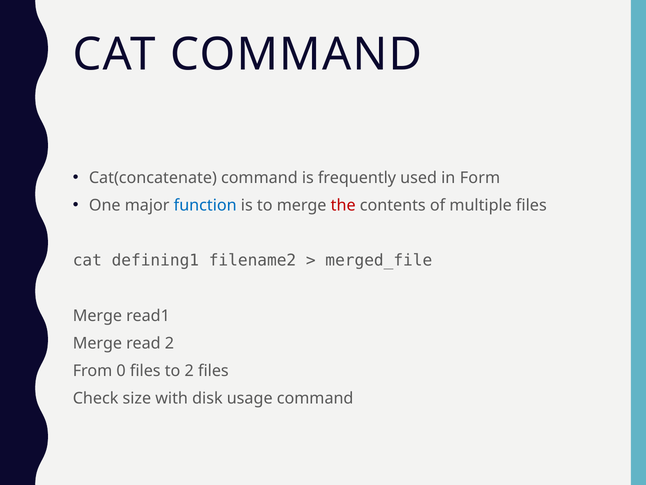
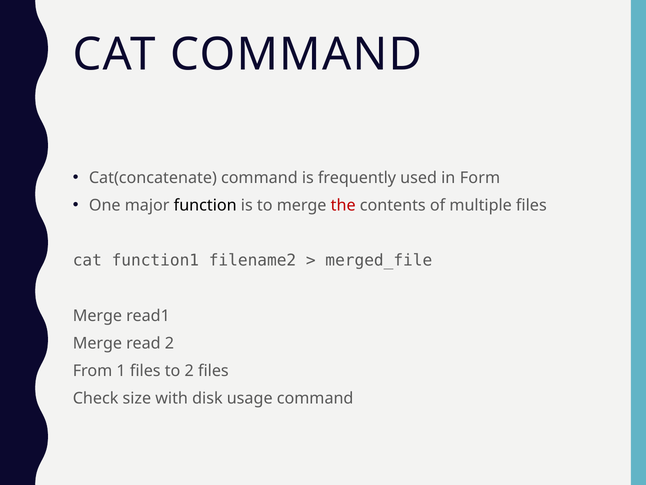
function colour: blue -> black (205, 205)
defining1: defining1 -> function1 (155, 260)
0: 0 -> 1 (121, 371)
